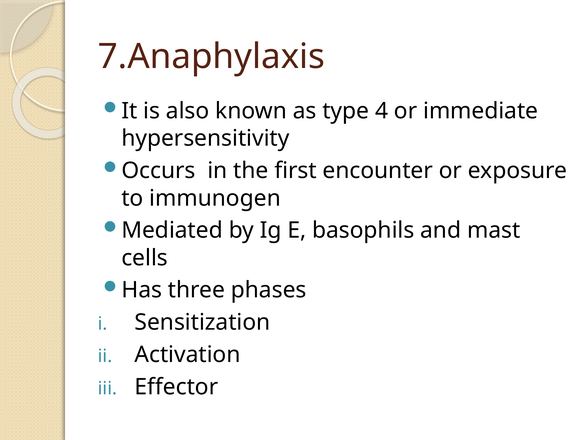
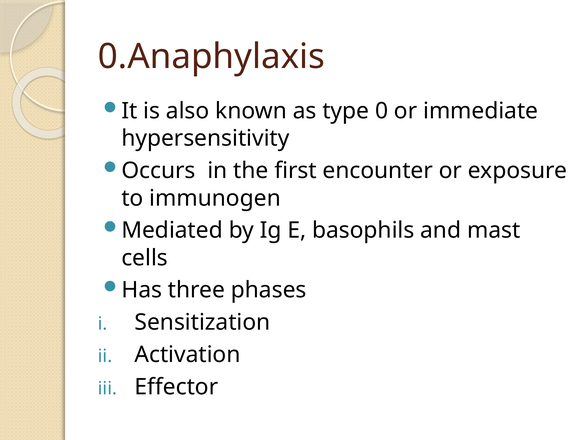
7.Anaphylaxis: 7.Anaphylaxis -> 0.Anaphylaxis (212, 57)
4: 4 -> 0 (382, 111)
